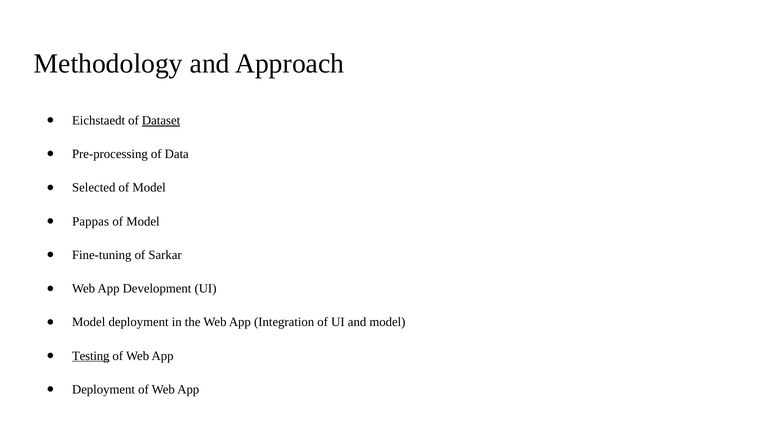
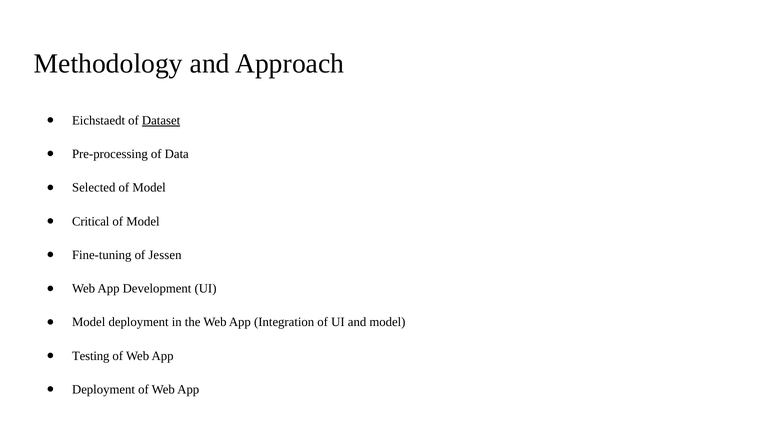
Pappas: Pappas -> Critical (91, 221)
Sarkar: Sarkar -> Jessen (165, 255)
Testing underline: present -> none (91, 356)
